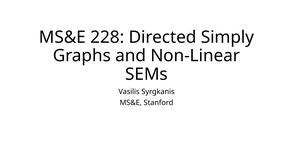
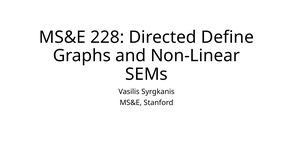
Simply: Simply -> Define (227, 37)
